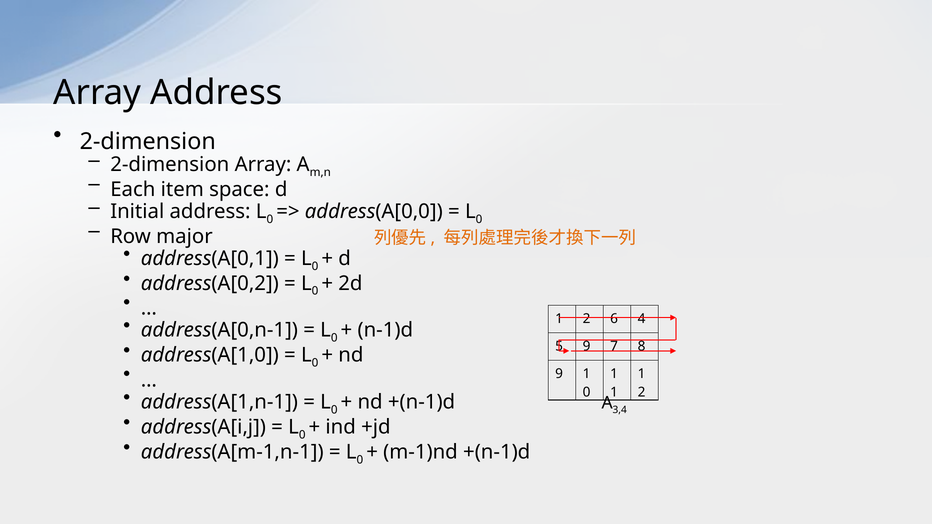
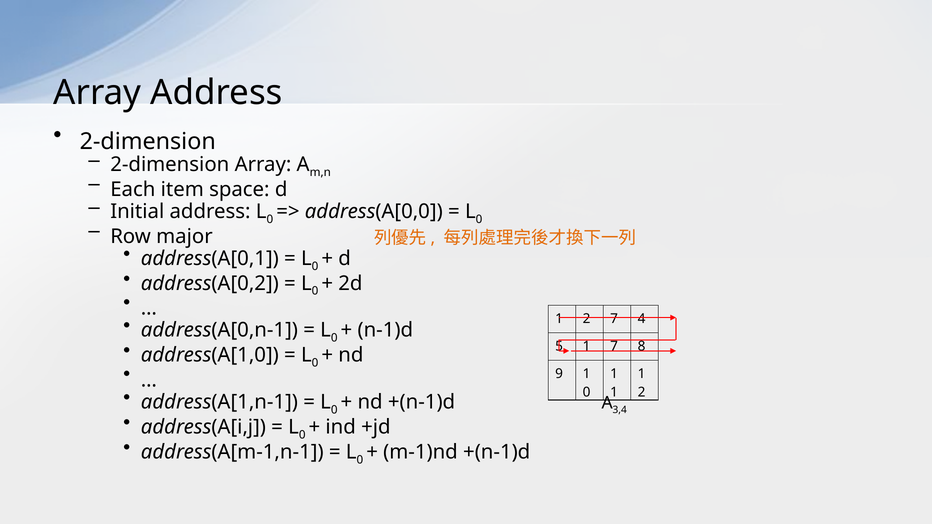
2 6: 6 -> 7 (614, 319)
5 9: 9 -> 1 (587, 346)
